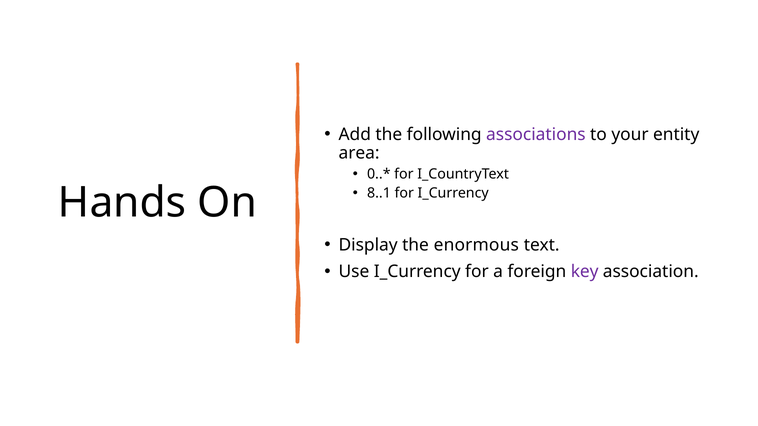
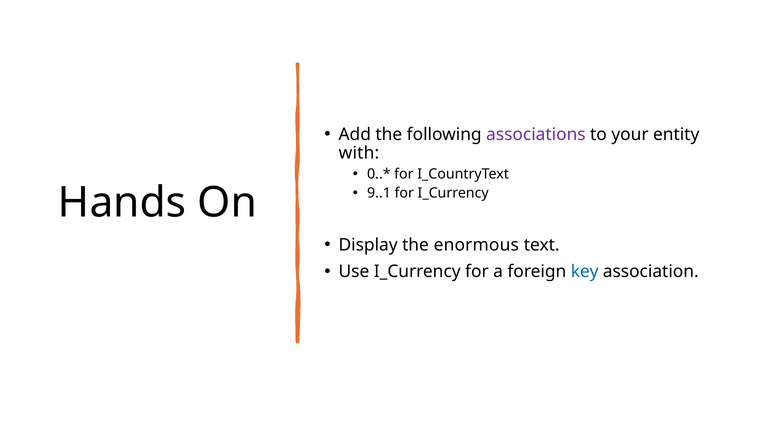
area: area -> with (359, 153)
8..1: 8..1 -> 9..1 (379, 193)
key colour: purple -> blue (585, 272)
